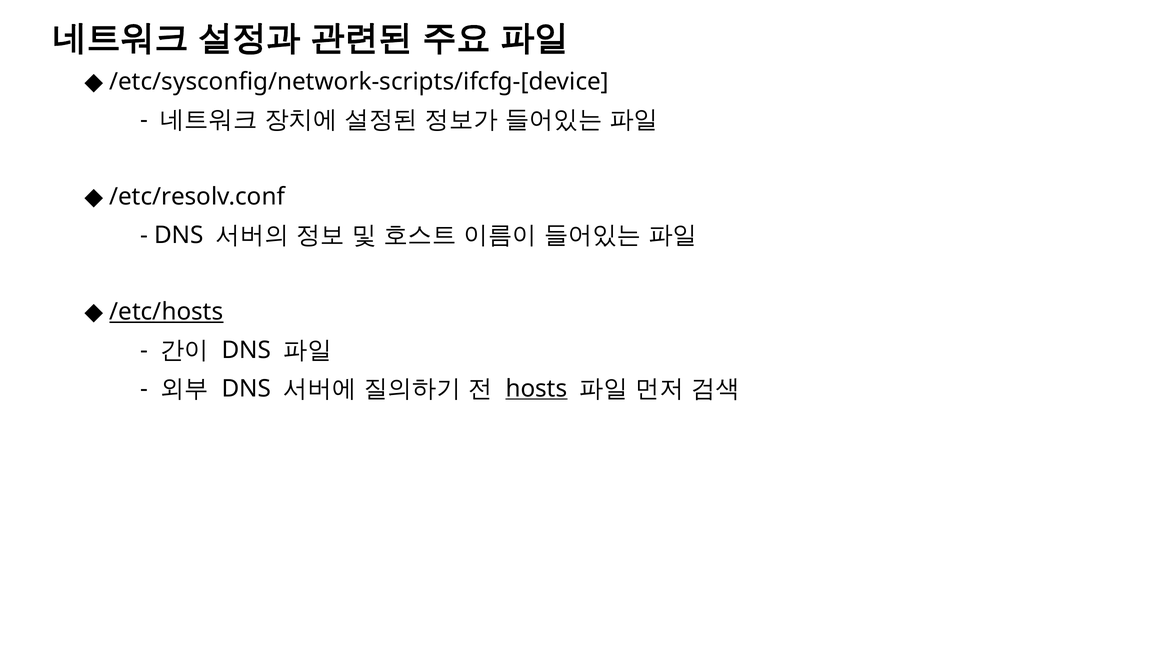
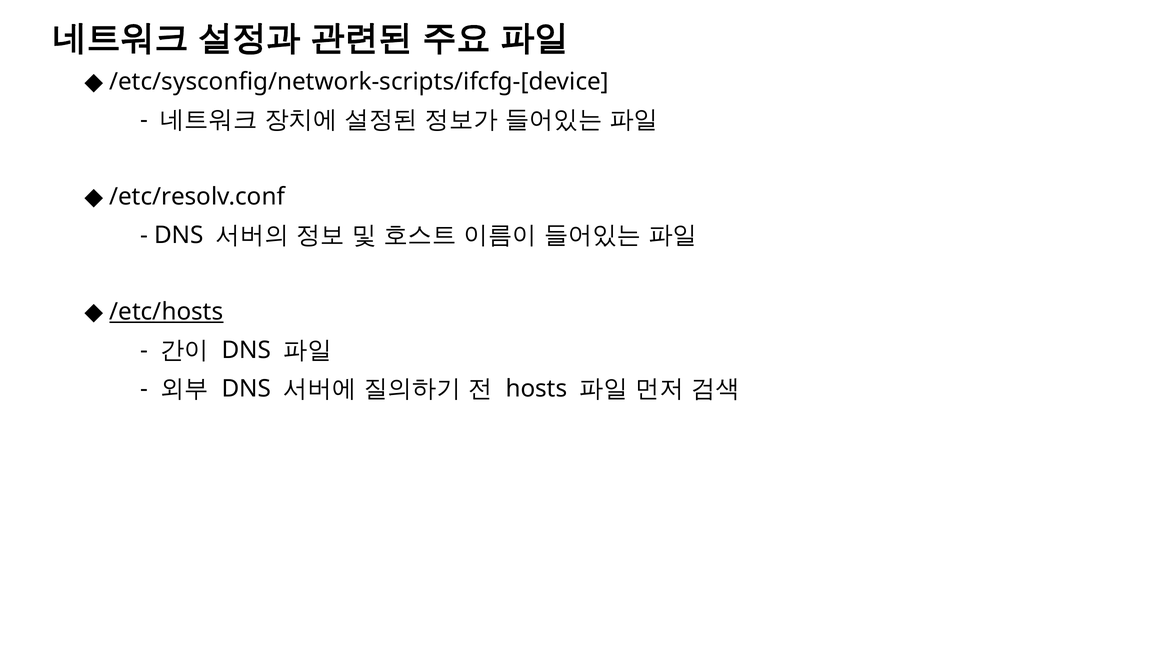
hosts underline: present -> none (537, 389)
